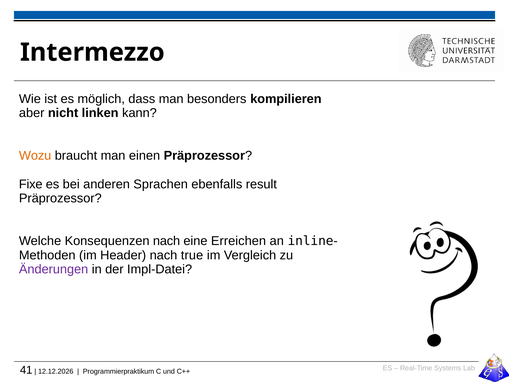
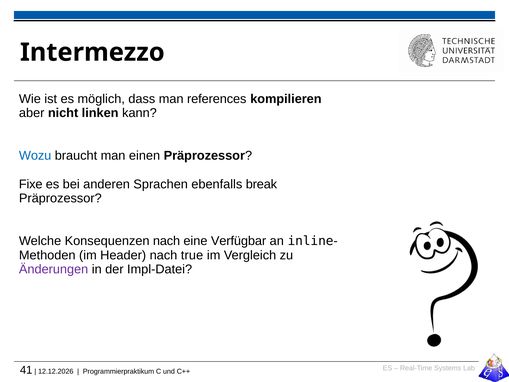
besonders: besonders -> references (217, 99)
Wozu colour: orange -> blue (35, 156)
result: result -> break (261, 184)
Erreichen: Erreichen -> Verfügbar (239, 241)
